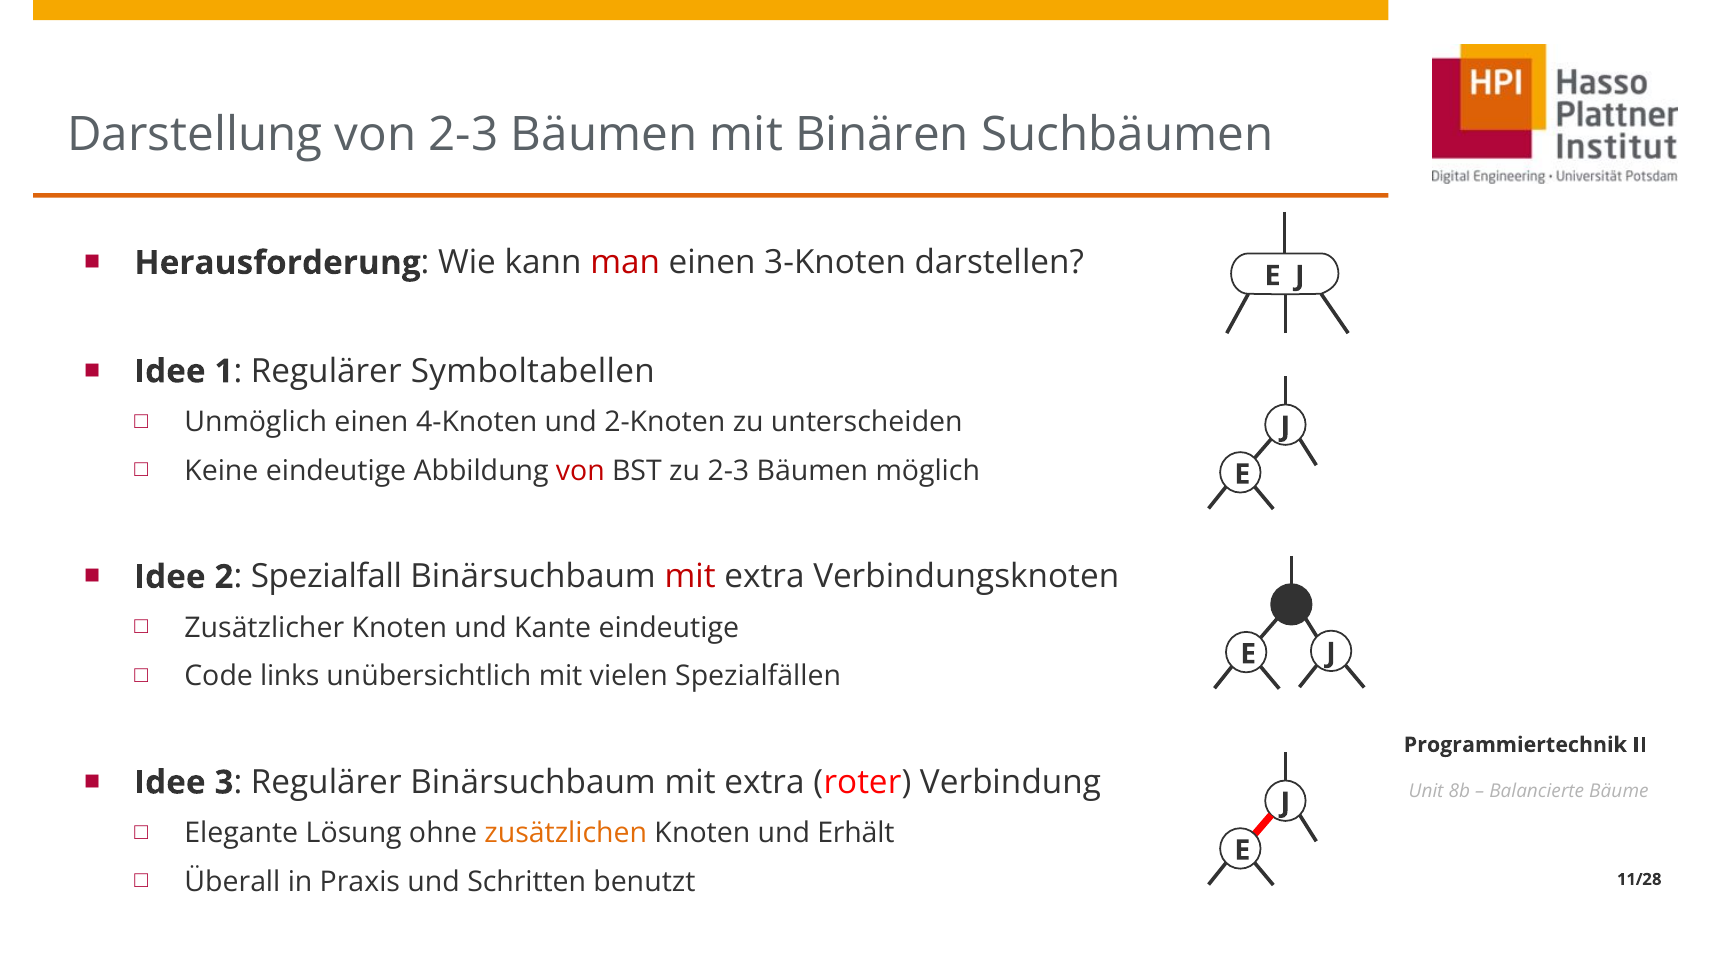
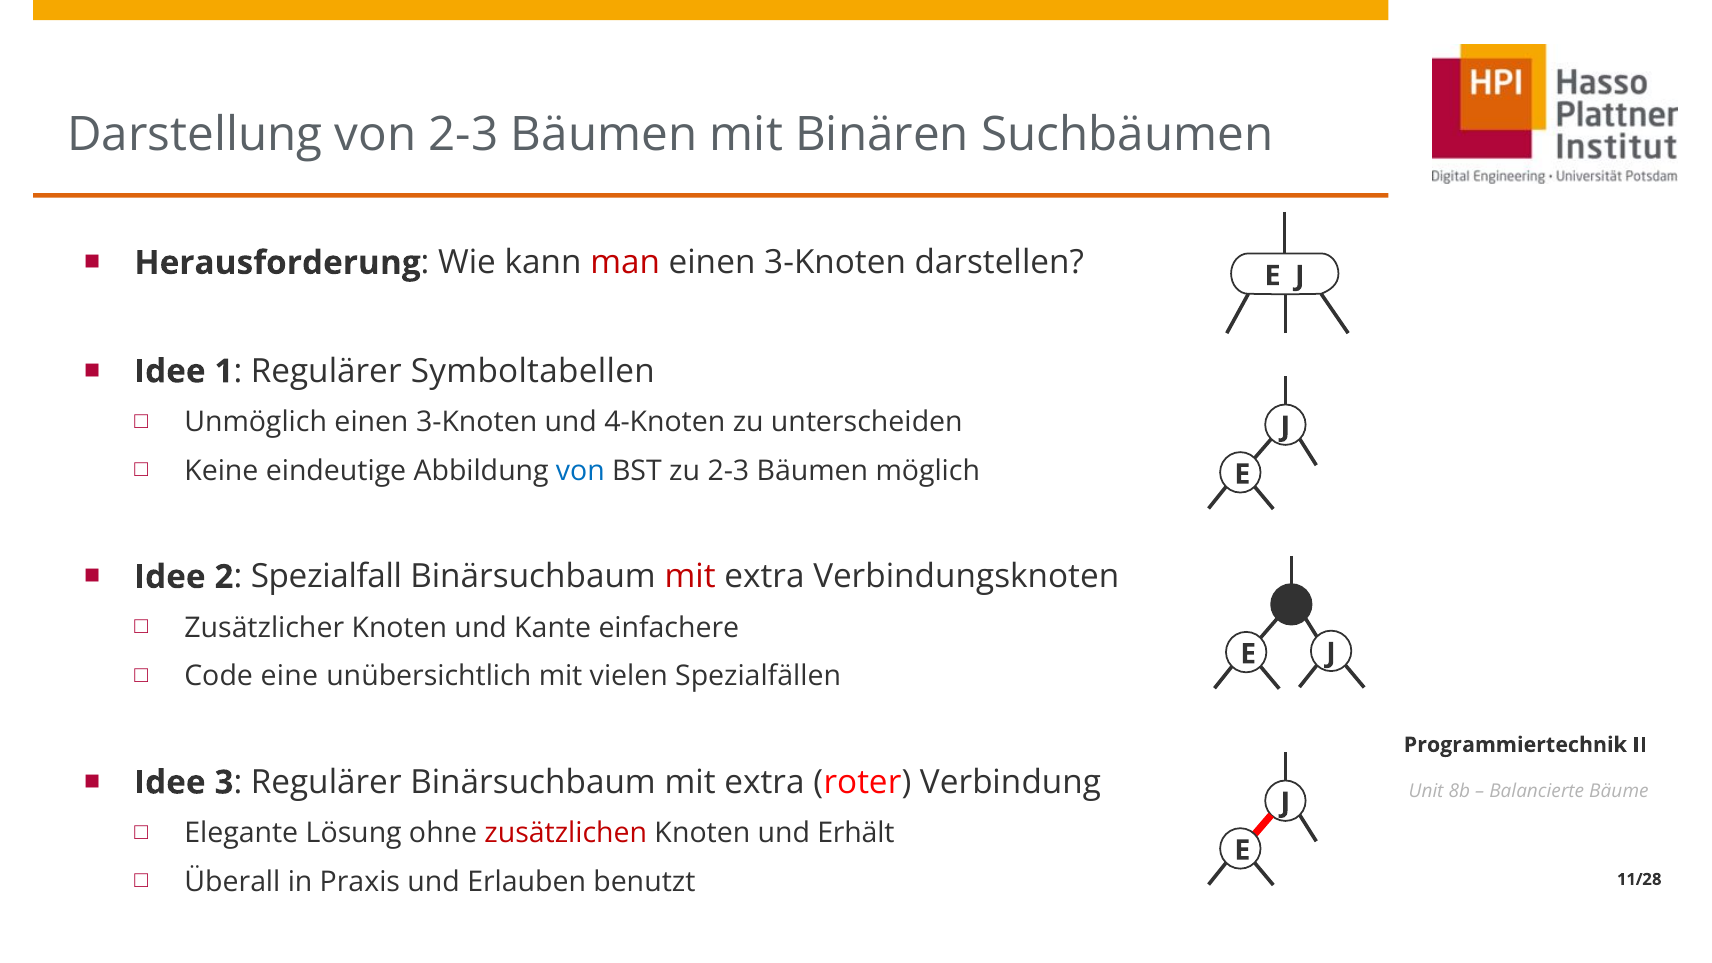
Unmöglich einen 4-Knoten: 4-Knoten -> 3-Knoten (477, 422)
2-Knoten: 2-Knoten -> 4-Knoten (665, 422)
von colour: red -> blue (580, 471)
Kante eindeutige: eindeutige -> einfachere (669, 628)
links: links -> eine (289, 677)
zusätzlichen colour: orange -> red (566, 834)
Schritten: Schritten -> Erlauben (527, 882)
